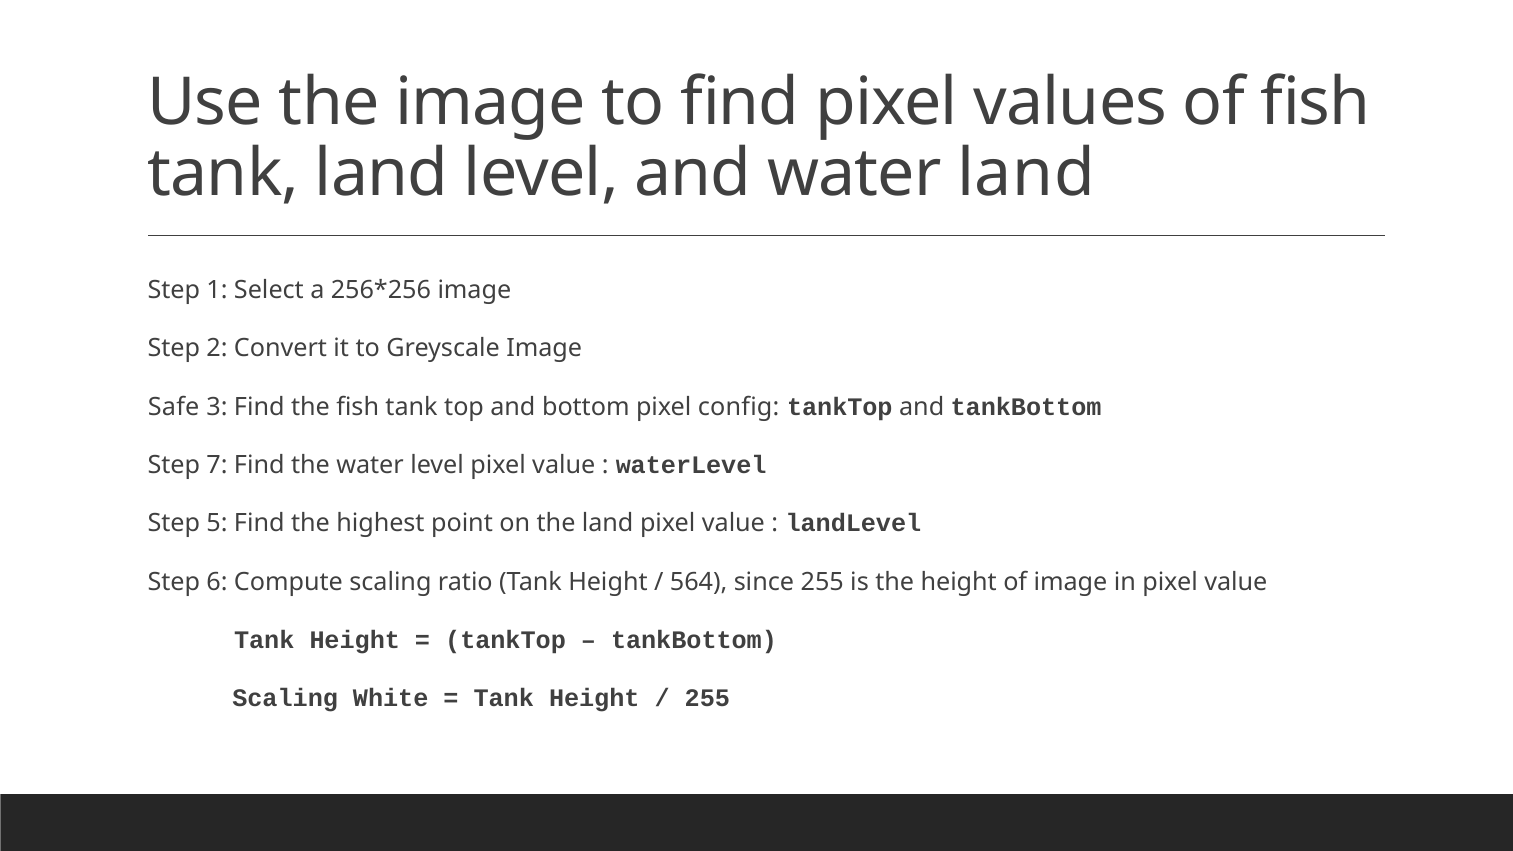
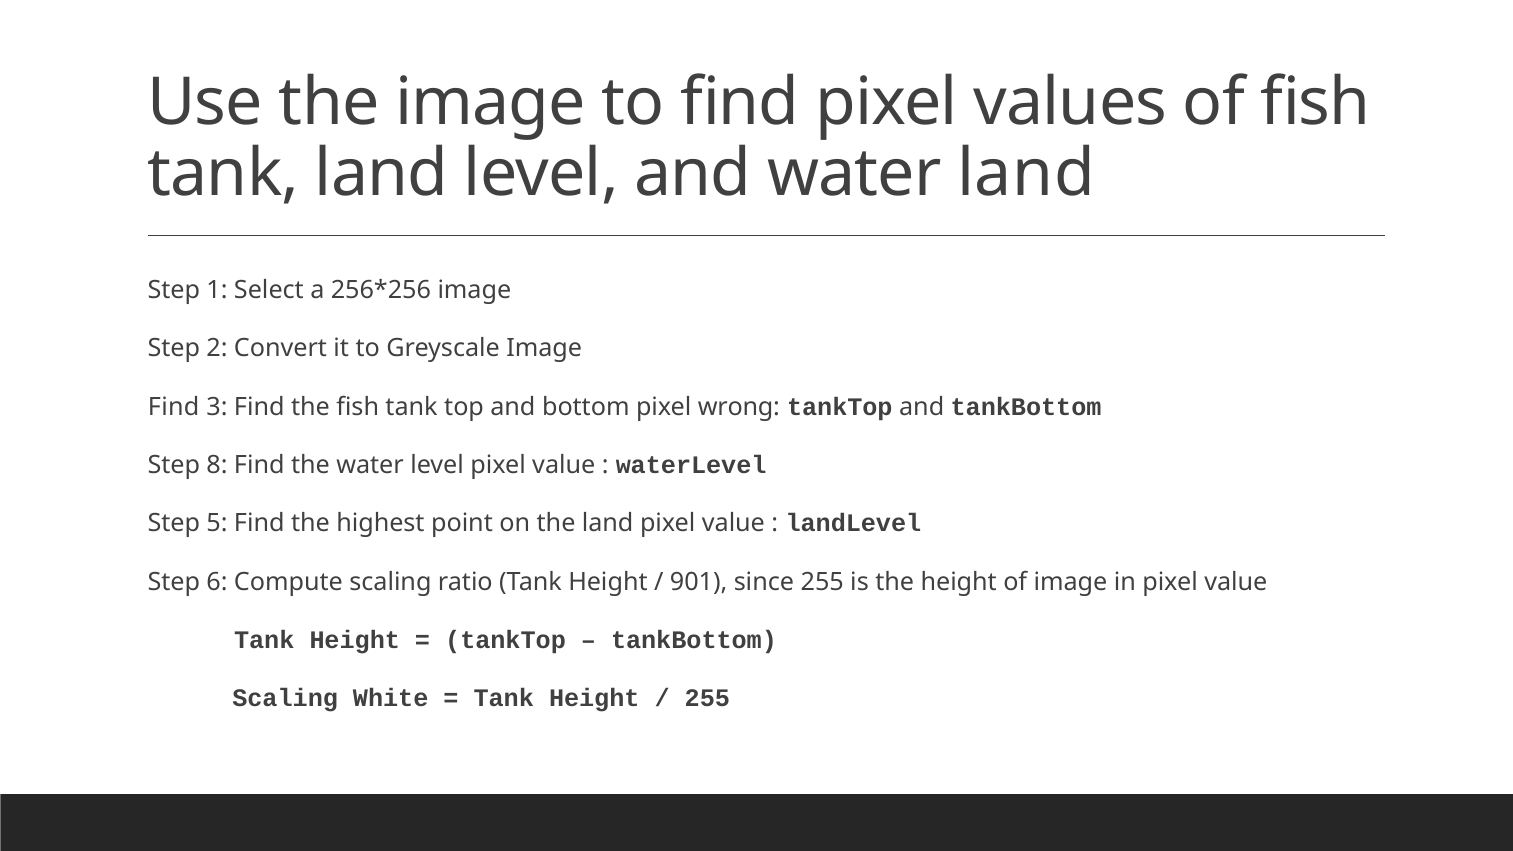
Safe: Safe -> Find (174, 407)
config: config -> wrong (739, 407)
7: 7 -> 8 (217, 465)
564: 564 -> 901 (699, 582)
